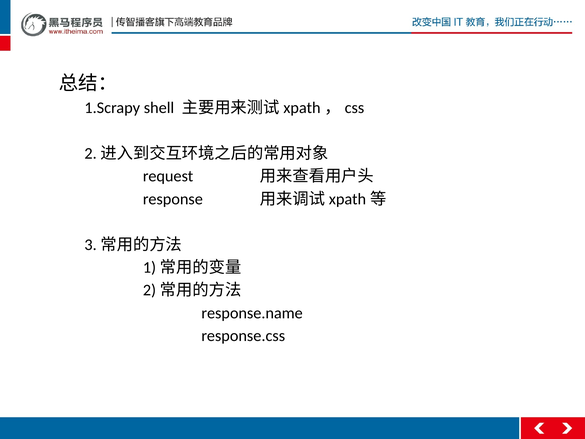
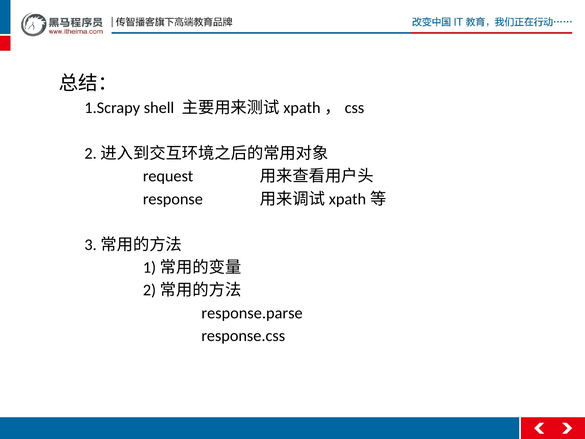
response.name: response.name -> response.parse (252, 313)
